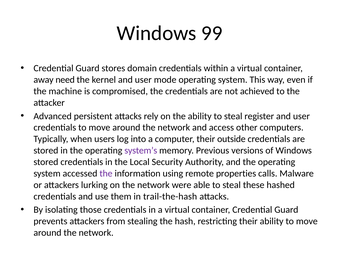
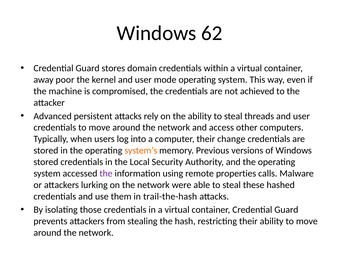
99: 99 -> 62 (212, 33)
need: need -> poor (65, 80)
register: register -> threads (259, 116)
outside: outside -> change (231, 139)
system’s colour: purple -> orange (141, 151)
